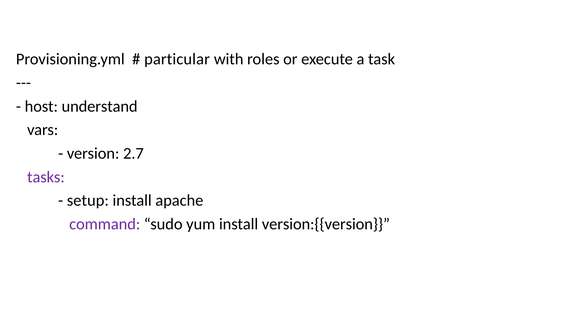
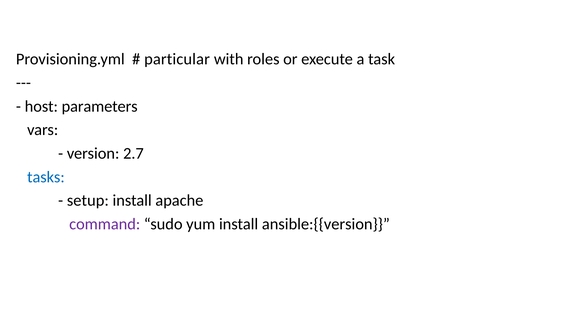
understand: understand -> parameters (100, 106)
tasks colour: purple -> blue (46, 177)
version:{{version: version:{{version -> ansible:{{version (326, 224)
